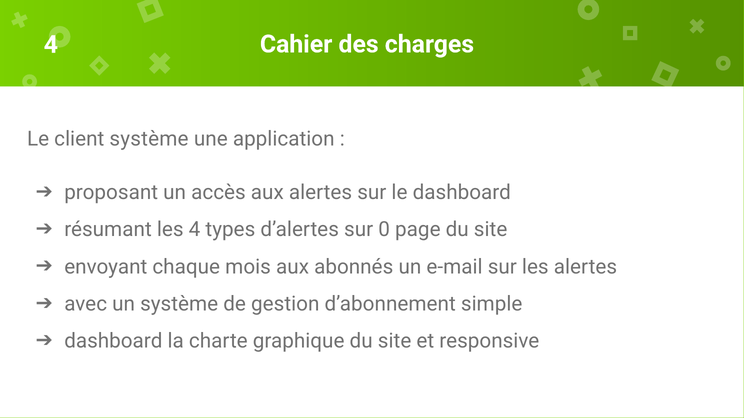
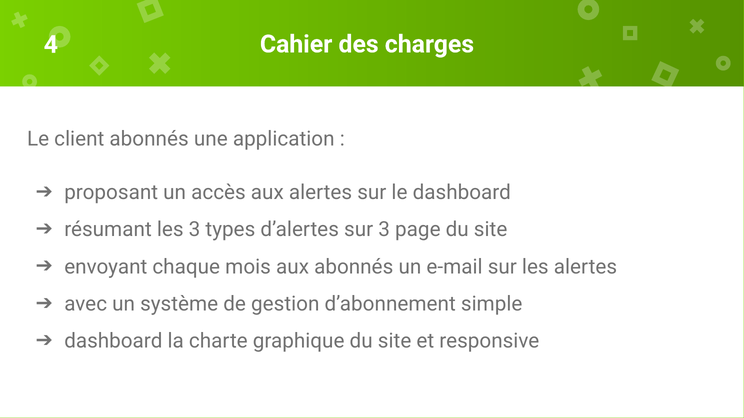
client système: système -> abonnés (149, 139)
les 4: 4 -> 3 (195, 230)
sur 0: 0 -> 3 (384, 230)
